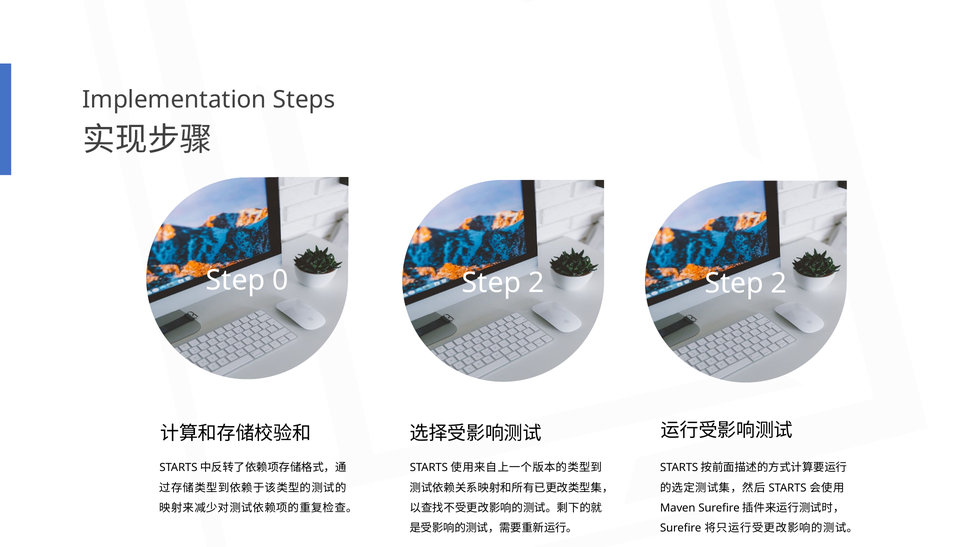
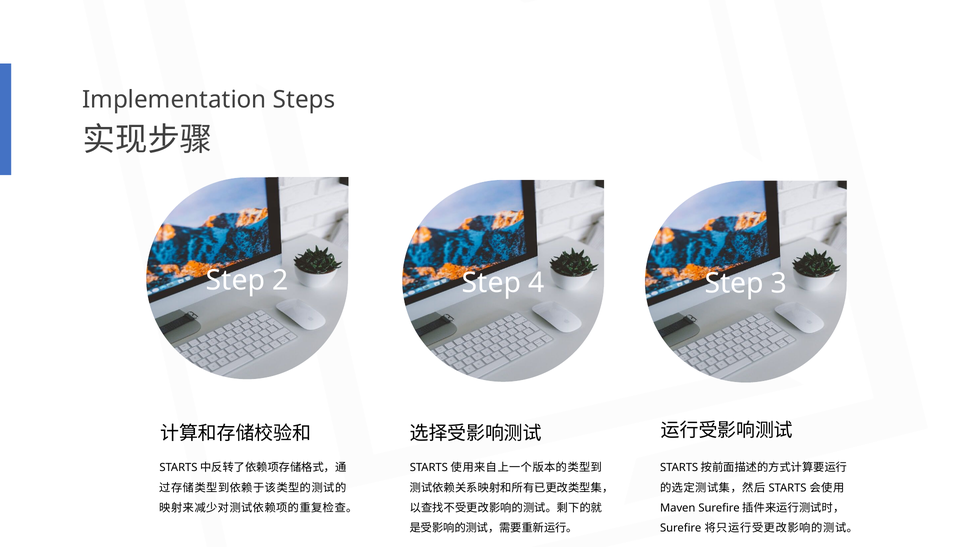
0: 0 -> 2 (280, 280)
2: 2 -> 3 (779, 283)
2: 2 -> 4 (536, 283)
